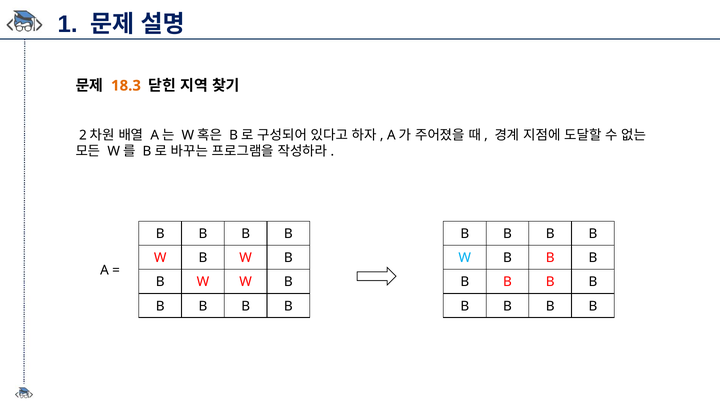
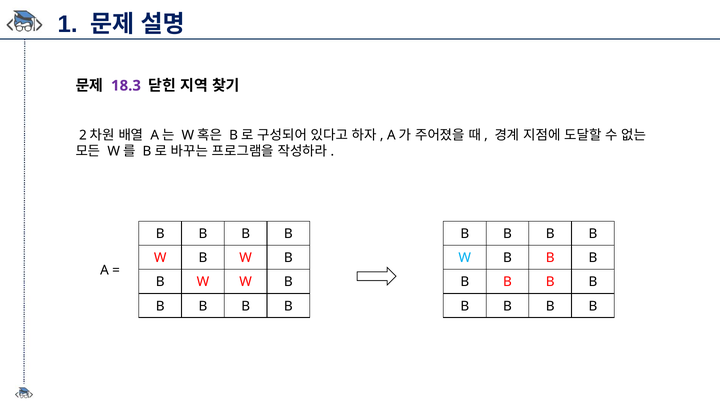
18.3 colour: orange -> purple (126, 86)
